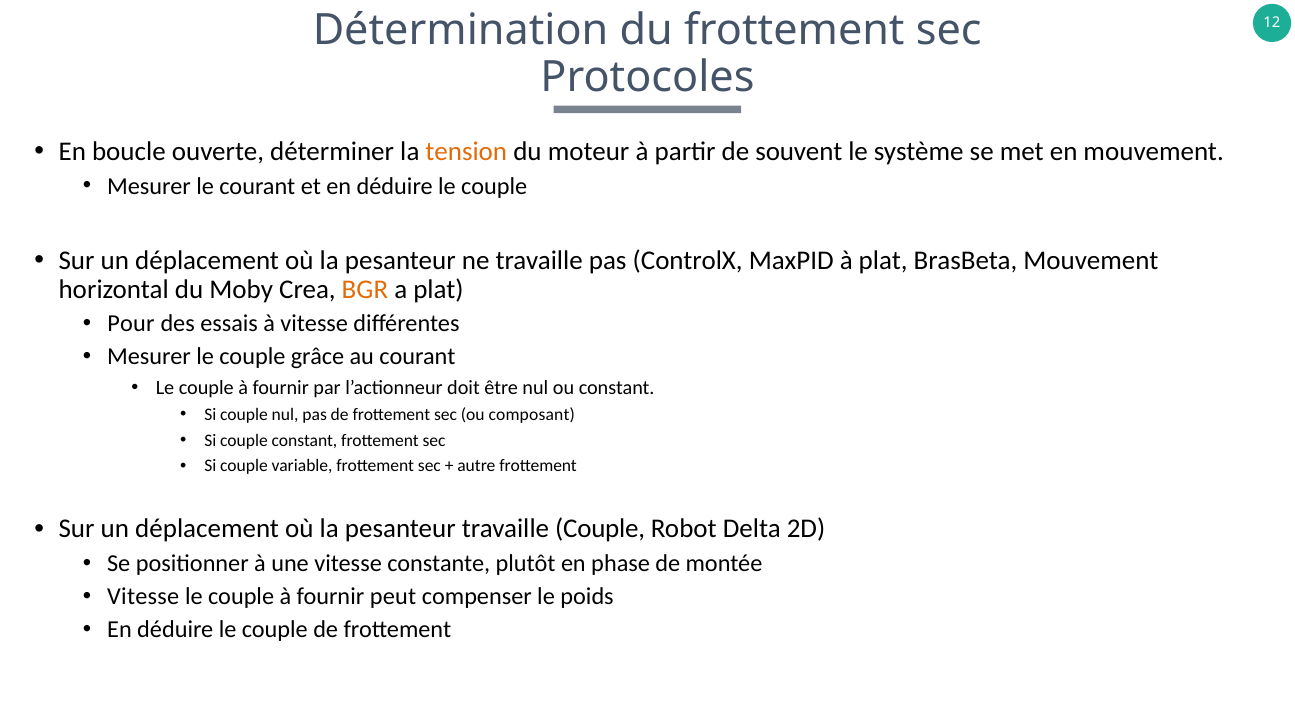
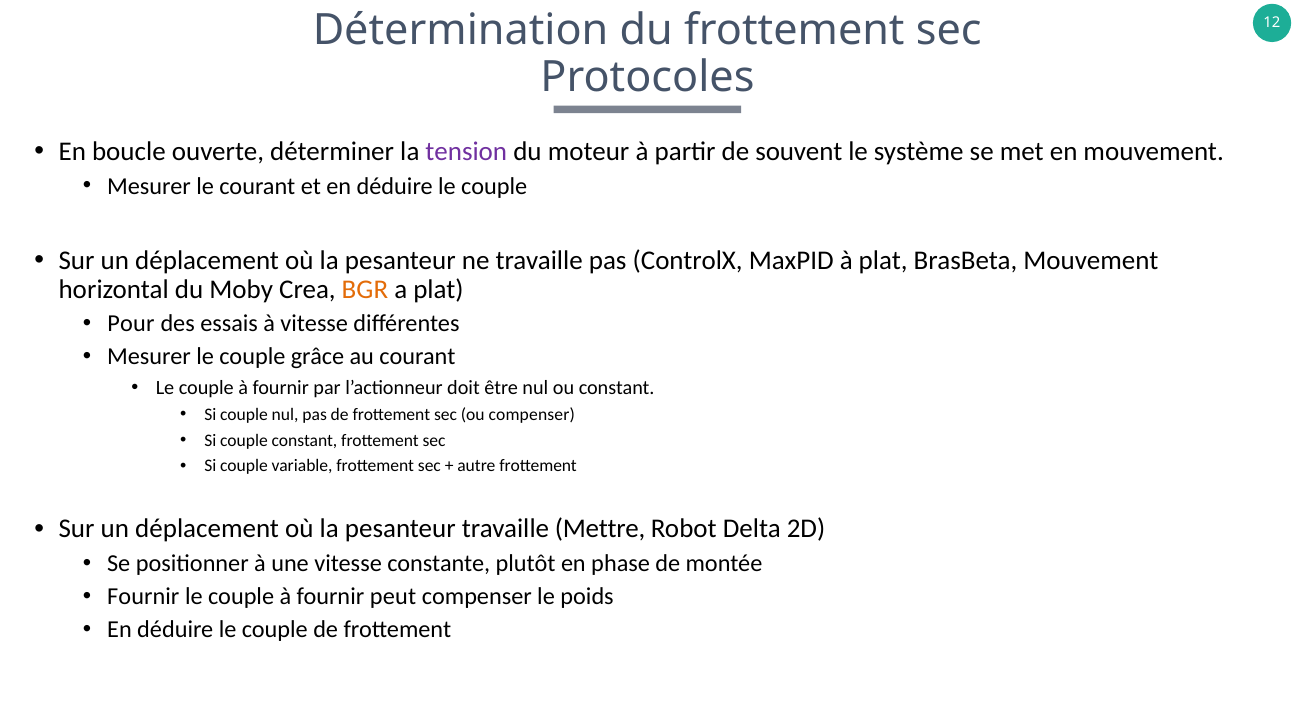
tension colour: orange -> purple (466, 152)
ou composant: composant -> compenser (532, 415)
travaille Couple: Couple -> Mettre (600, 529)
Vitesse: Vitesse -> Fournir (143, 597)
